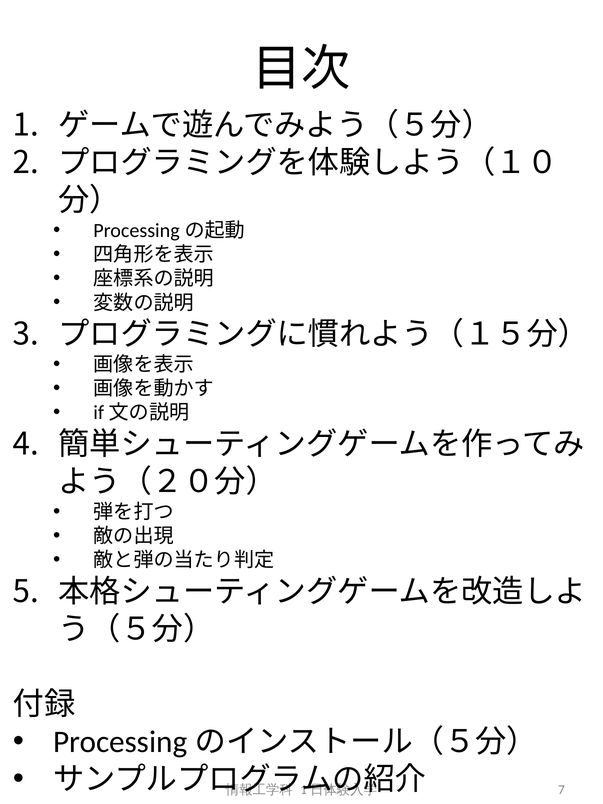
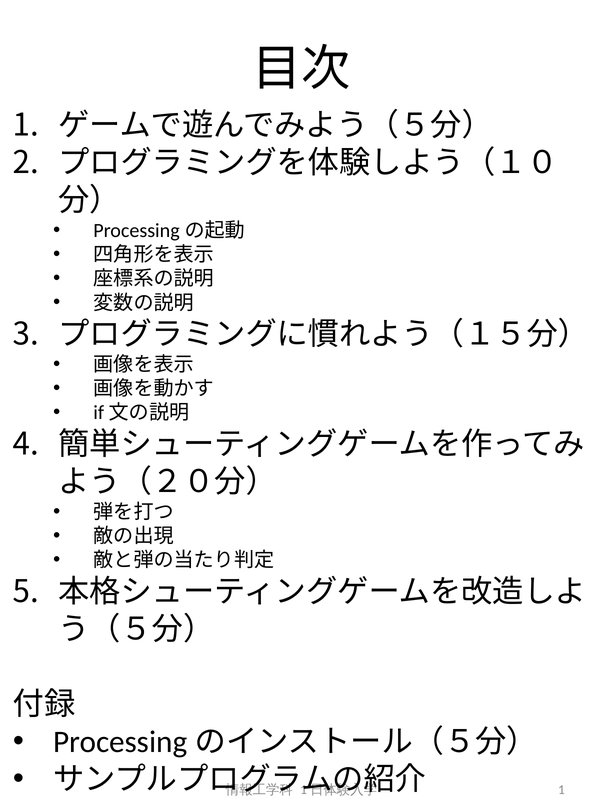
7: 7 -> 1 (562, 790)
